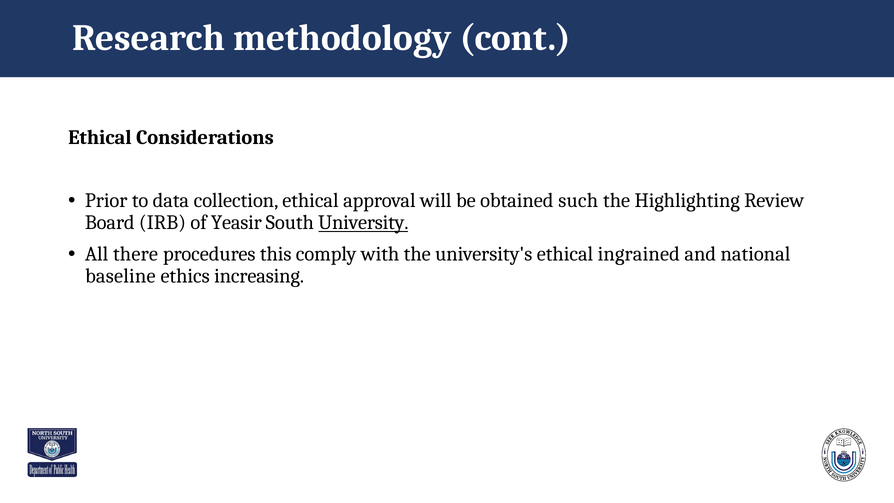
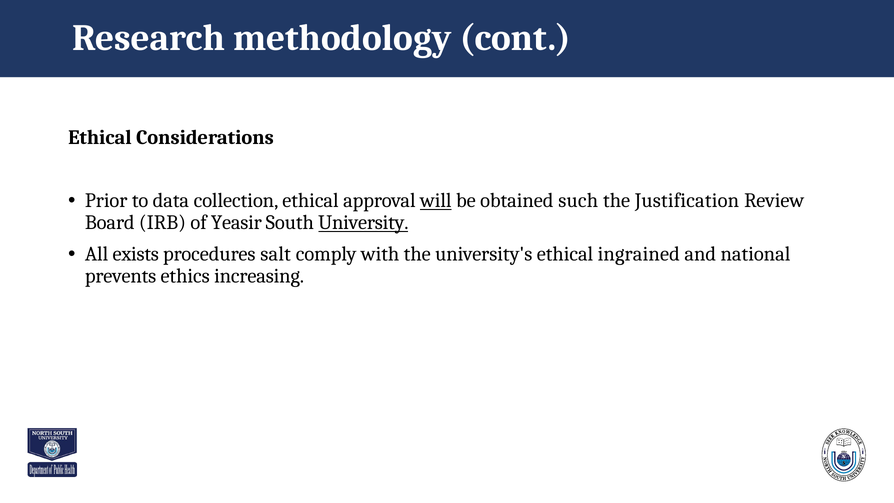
will underline: none -> present (436, 201)
Highlighting: Highlighting -> Justification (687, 201)
there: there -> exists (136, 254)
this: this -> salt (276, 254)
baseline: baseline -> prevents (121, 276)
